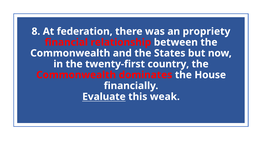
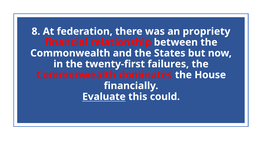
country: country -> failures (168, 64)
weak: weak -> could (165, 97)
